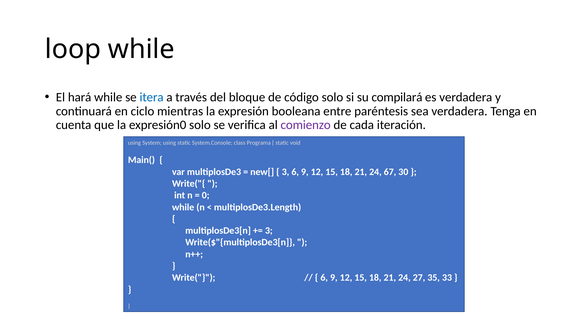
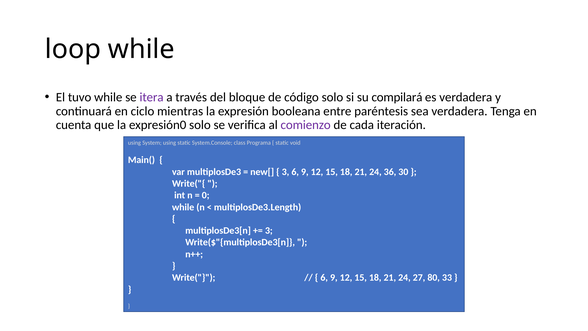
hará: hará -> tuvo (80, 97)
itera colour: blue -> purple (152, 97)
67: 67 -> 36 (390, 172)
35: 35 -> 80 (434, 277)
